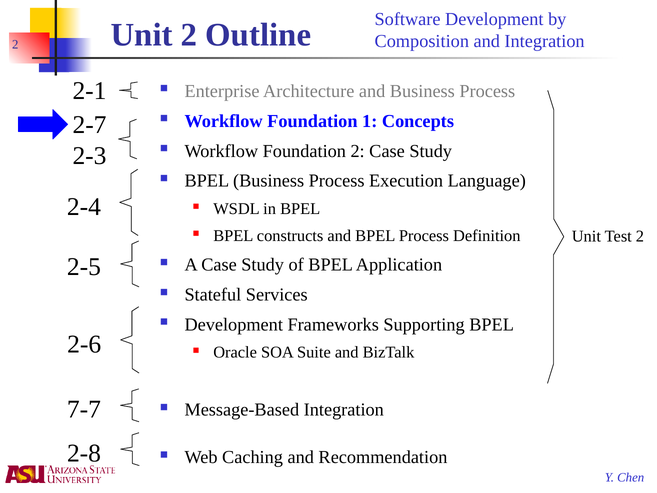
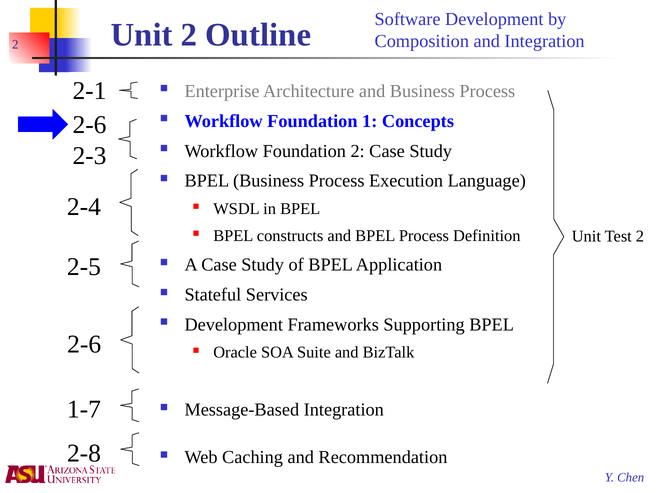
2-7: 2-7 -> 2-6 (90, 125)
7-7: 7-7 -> 1-7 (84, 409)
